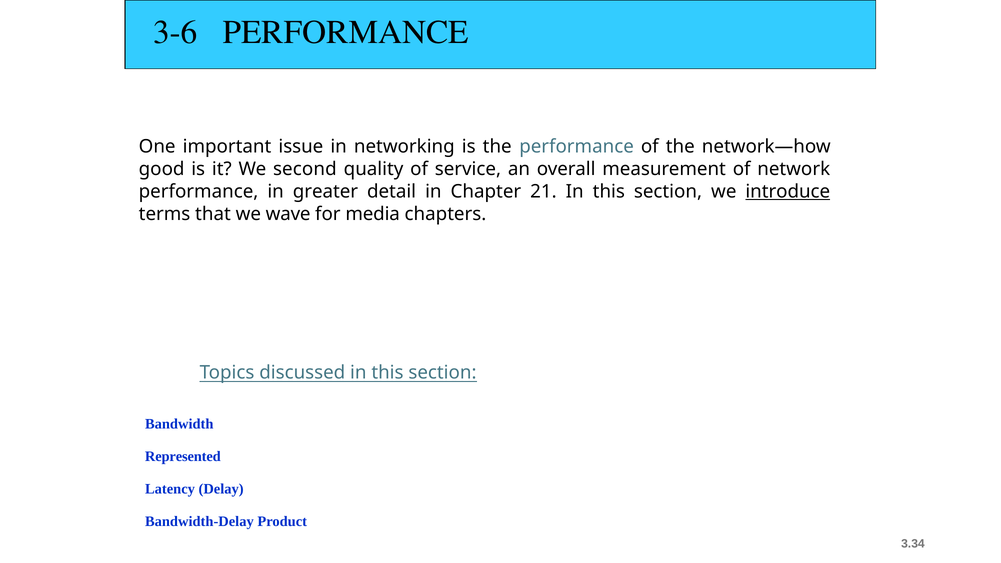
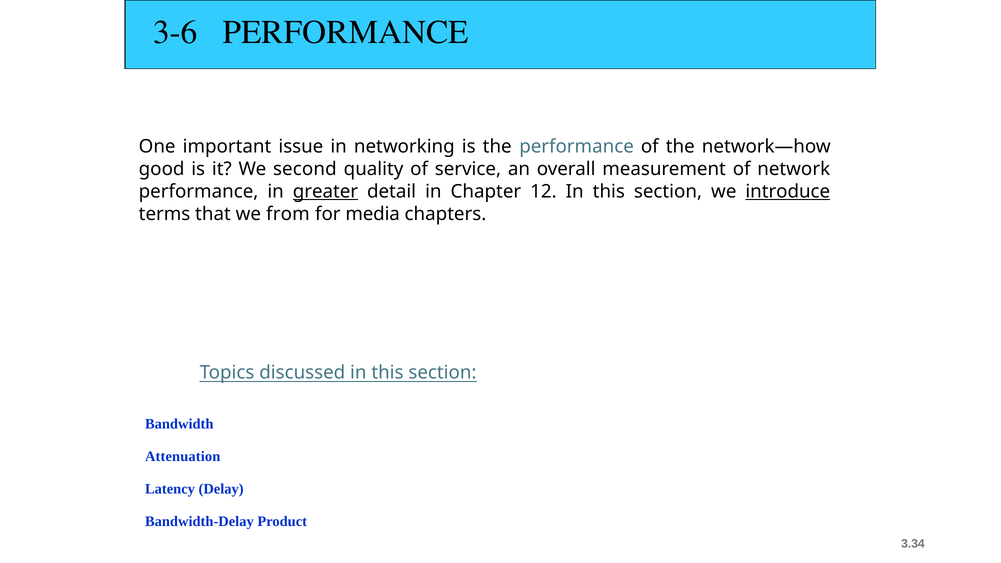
greater underline: none -> present (325, 192)
21: 21 -> 12 (543, 192)
wave: wave -> from (288, 214)
Represented: Represented -> Attenuation (183, 457)
